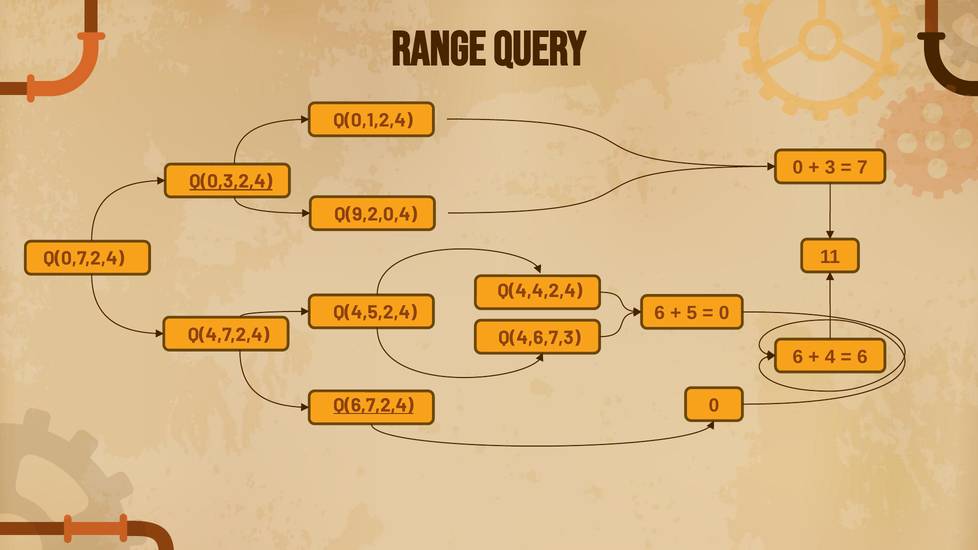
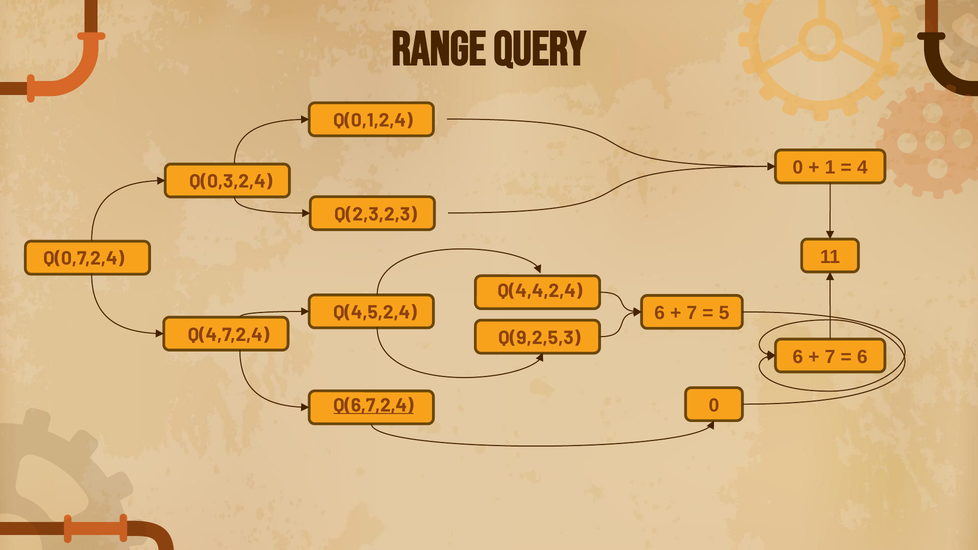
3: 3 -> 1 (830, 168)
7: 7 -> 4 (862, 168)
Q(0,3,2,4 underline: present -> none (231, 182)
Q(9,2,0,4: Q(9,2,0,4 -> Q(2,3,2,3 (376, 214)
5: 5 -> 7 (692, 313)
0: 0 -> 5 (724, 313)
Q(4,6,7,3: Q(4,6,7,3 -> Q(9,2,5,3 (539, 338)
4: 4 -> 7 (830, 357)
